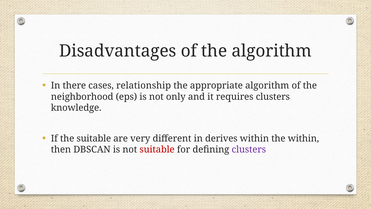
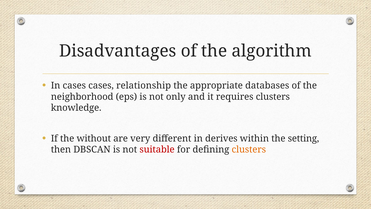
In there: there -> cases (74, 85)
appropriate algorithm: algorithm -> databases (267, 85)
the suitable: suitable -> without (94, 138)
the within: within -> setting (304, 138)
clusters colour: purple -> orange (249, 149)
